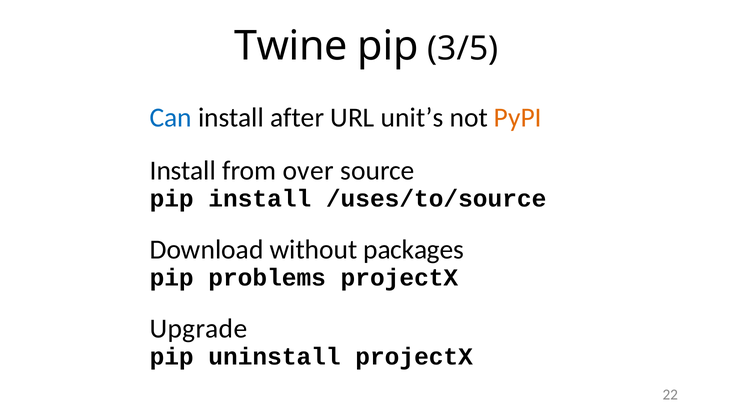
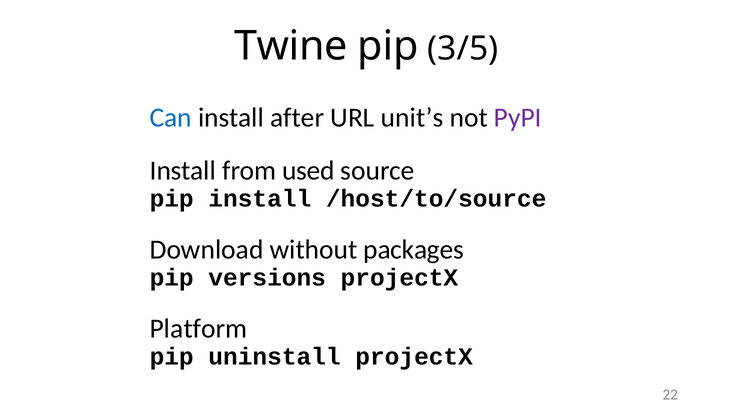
PyPI colour: orange -> purple (518, 118)
over: over -> used (308, 170)
/uses/to/source: /uses/to/source -> /host/to/source (436, 199)
problems: problems -> versions (267, 278)
Upgrade: Upgrade -> Platform (199, 329)
